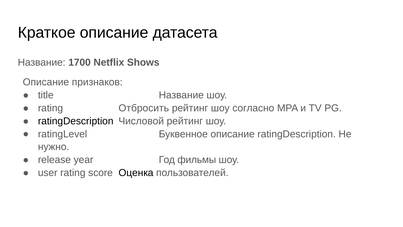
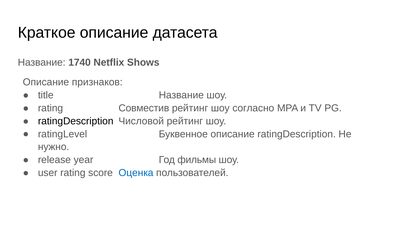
1700: 1700 -> 1740 (80, 62)
Отбросить: Отбросить -> Совместив (144, 108)
Оценка colour: black -> blue (136, 173)
